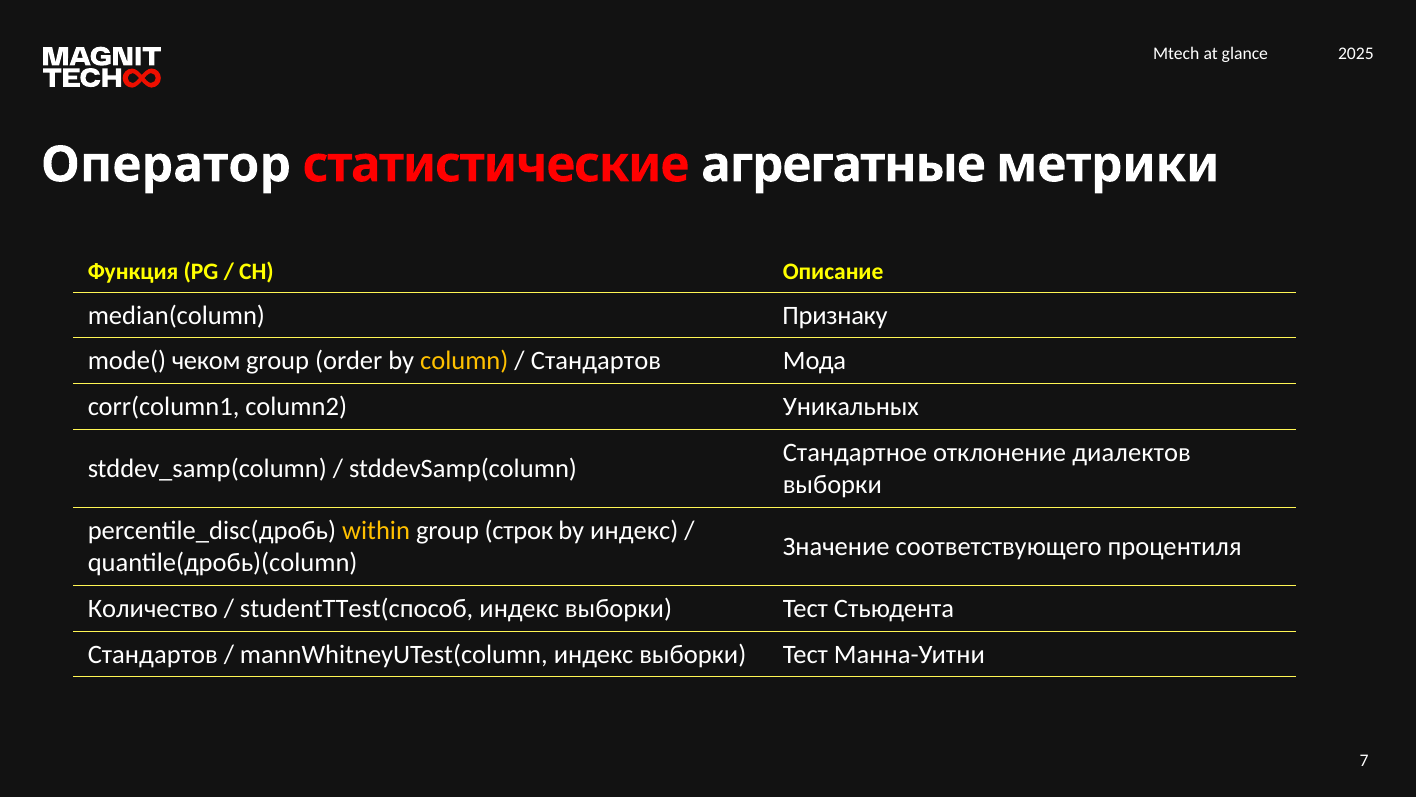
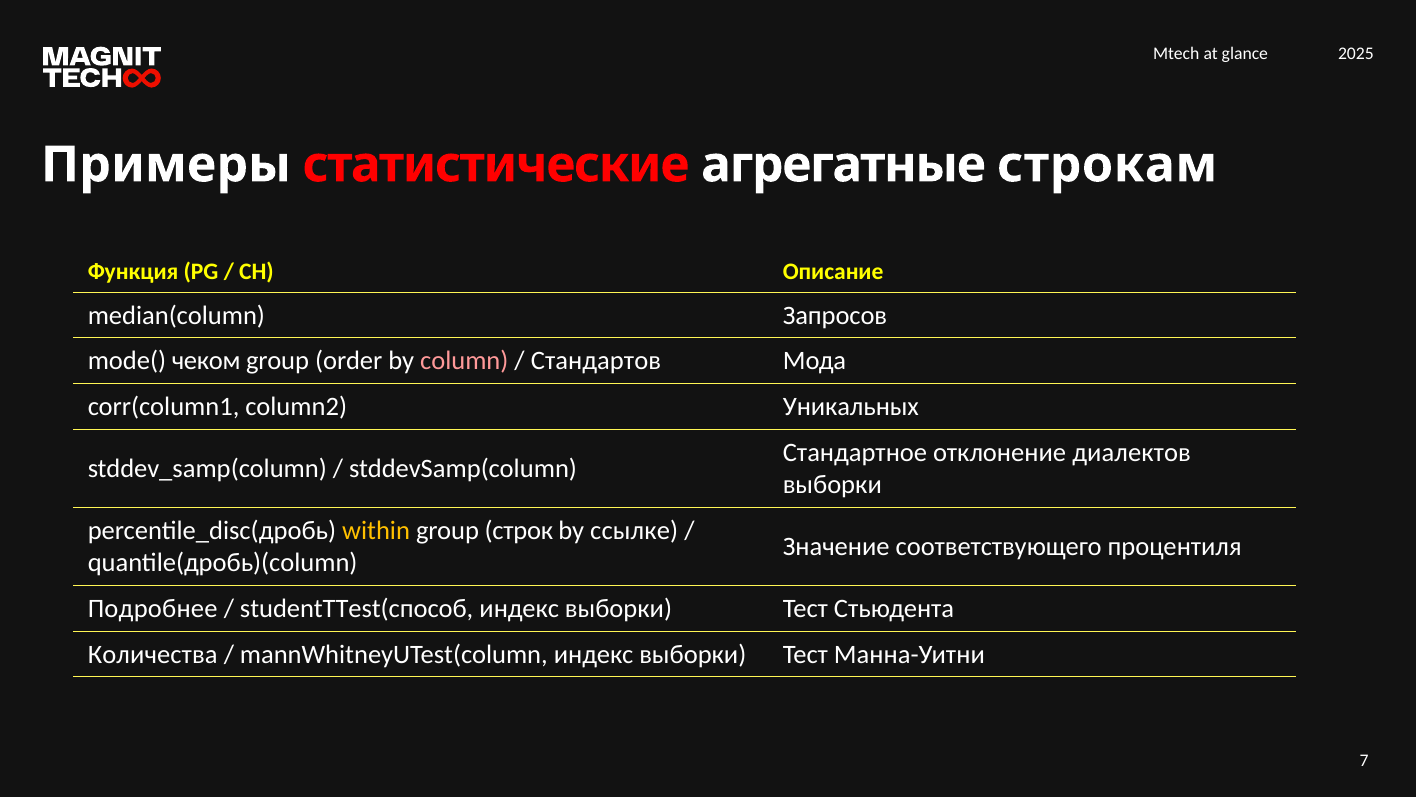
Оператор: Оператор -> Примеры (166, 165)
метрики: метрики -> строкам (1107, 165)
Признаку: Признаку -> Запросов (835, 315)
column colour: yellow -> pink (464, 361)
by индекс: индекс -> ссылке (634, 530)
Количество: Количество -> Подробнее (153, 608)
Стандартов: Стандартов -> Количества (153, 654)
